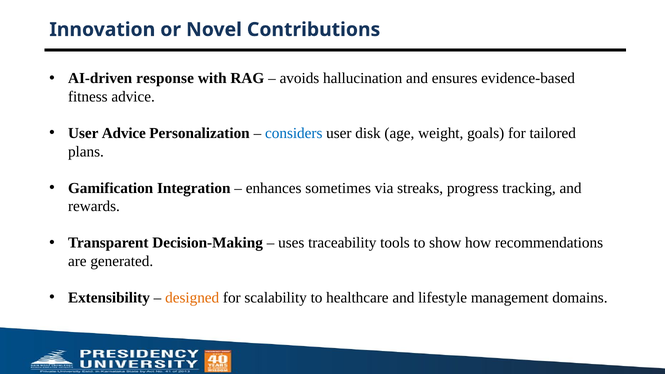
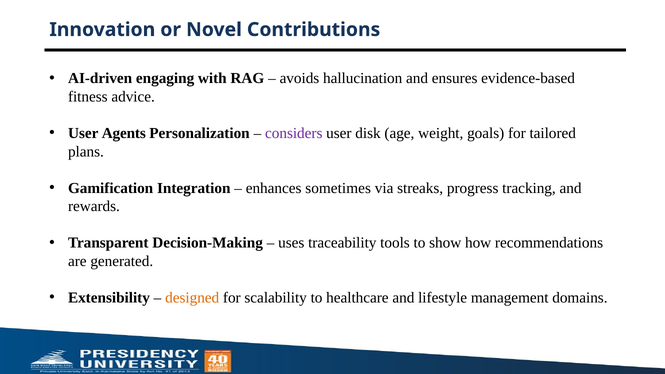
response: response -> engaging (165, 78)
User Advice: Advice -> Agents (124, 133)
considers colour: blue -> purple (294, 133)
